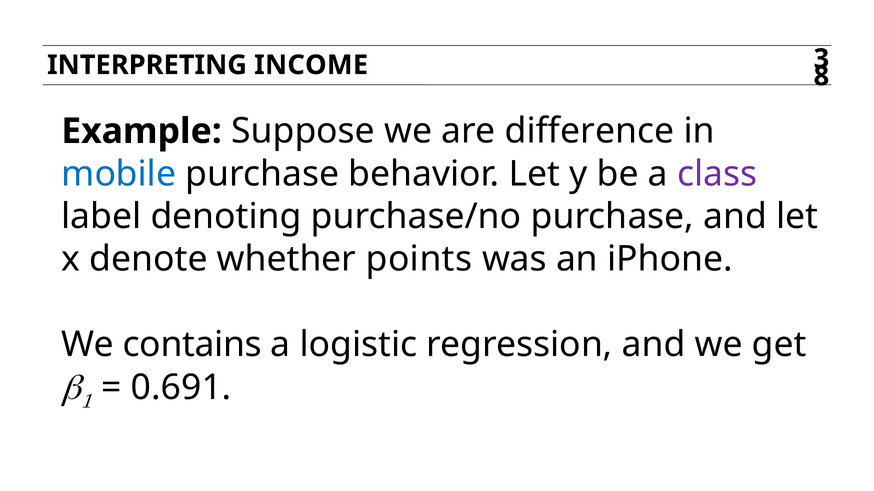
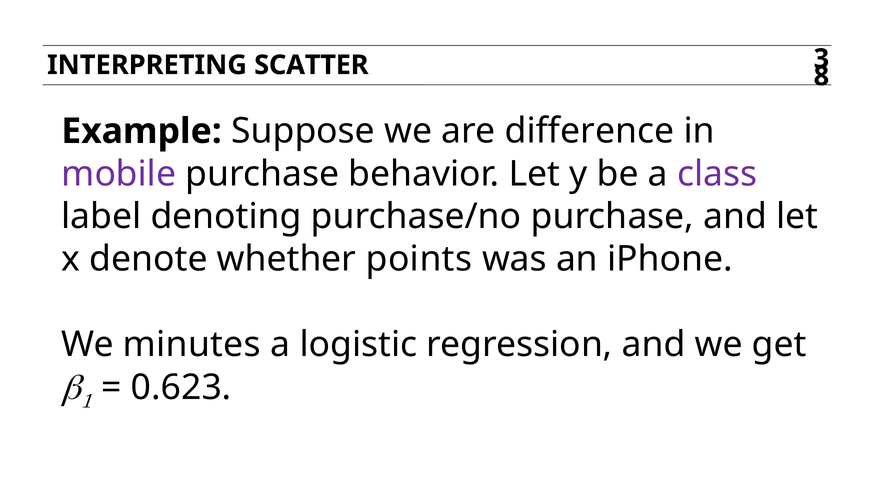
INCOME: INCOME -> SCATTER (311, 65)
mobile colour: blue -> purple (119, 174)
contains: contains -> minutes (192, 345)
0.691: 0.691 -> 0.623 (181, 387)
